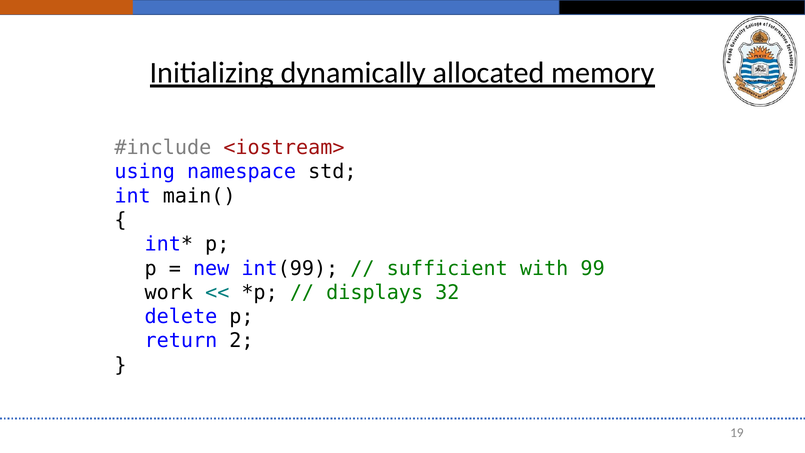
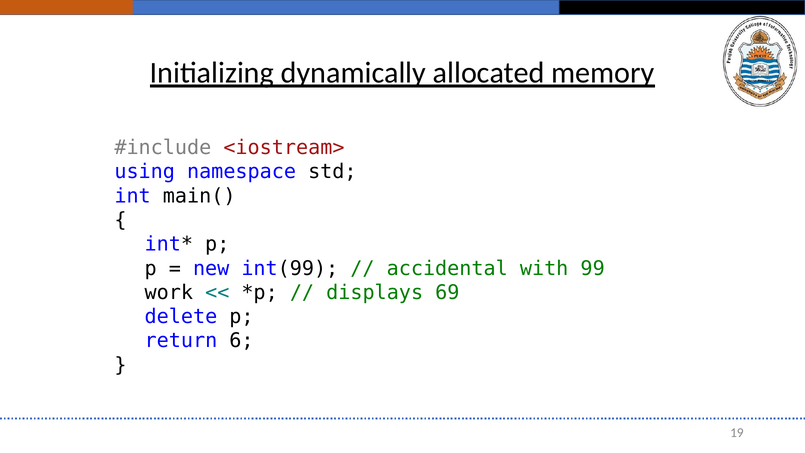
sufficient: sufficient -> accidental (447, 268)
32: 32 -> 69 (447, 292)
2: 2 -> 6 (241, 341)
